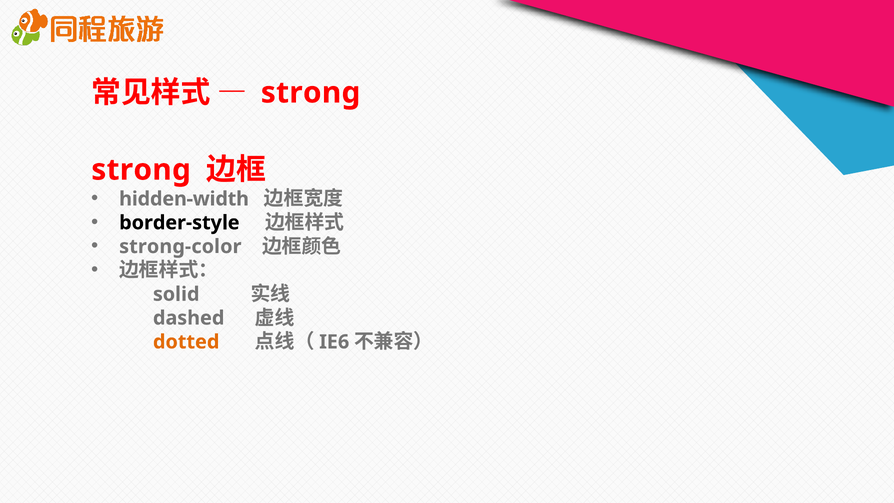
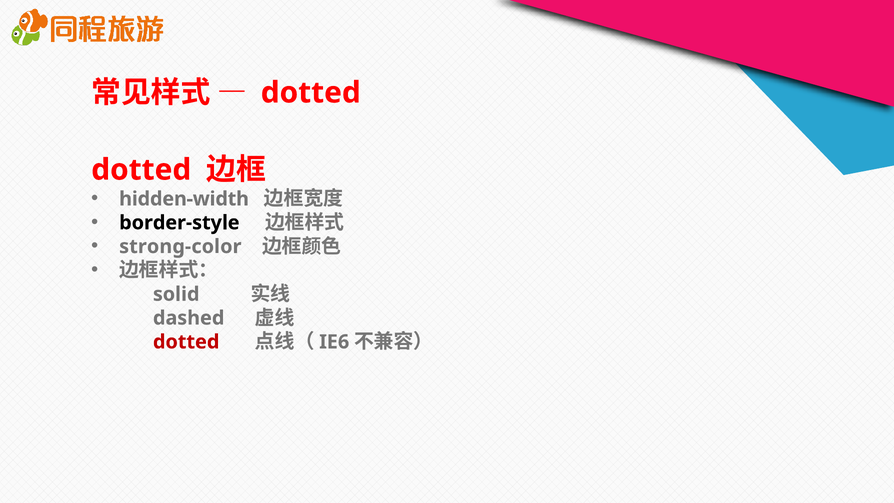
strong: strong -> dotted (311, 93)
strong: strong -> dotted (141, 170)
dotted colour: orange -> red (186, 342)
